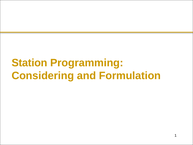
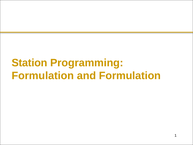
Considering: Considering -> Formulation (43, 76)
